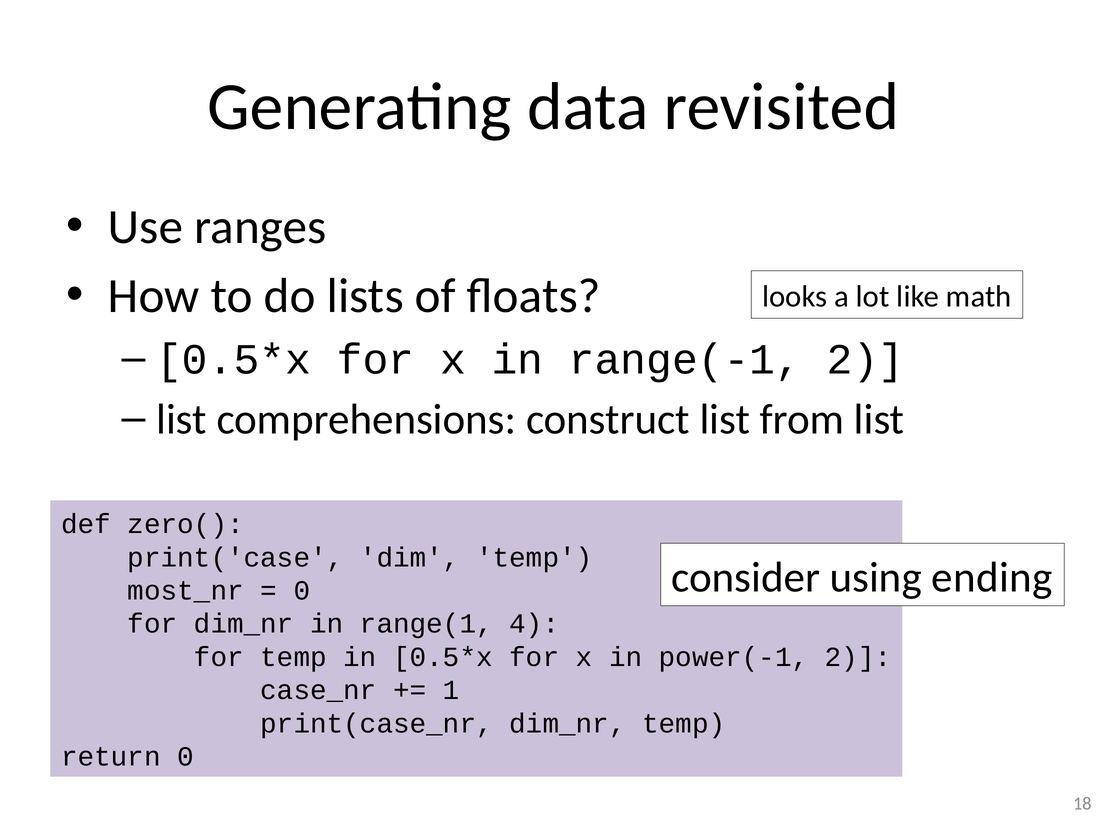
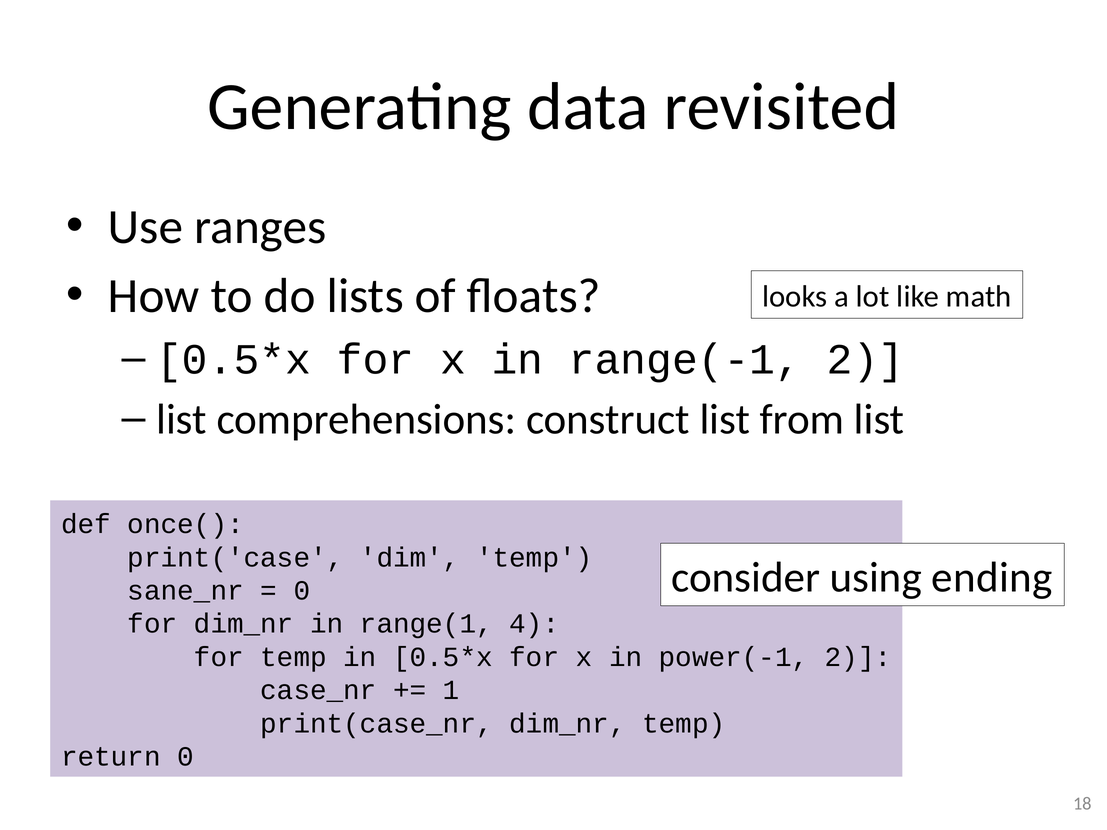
zero(: zero( -> once( (186, 524)
most_nr: most_nr -> sane_nr (186, 591)
